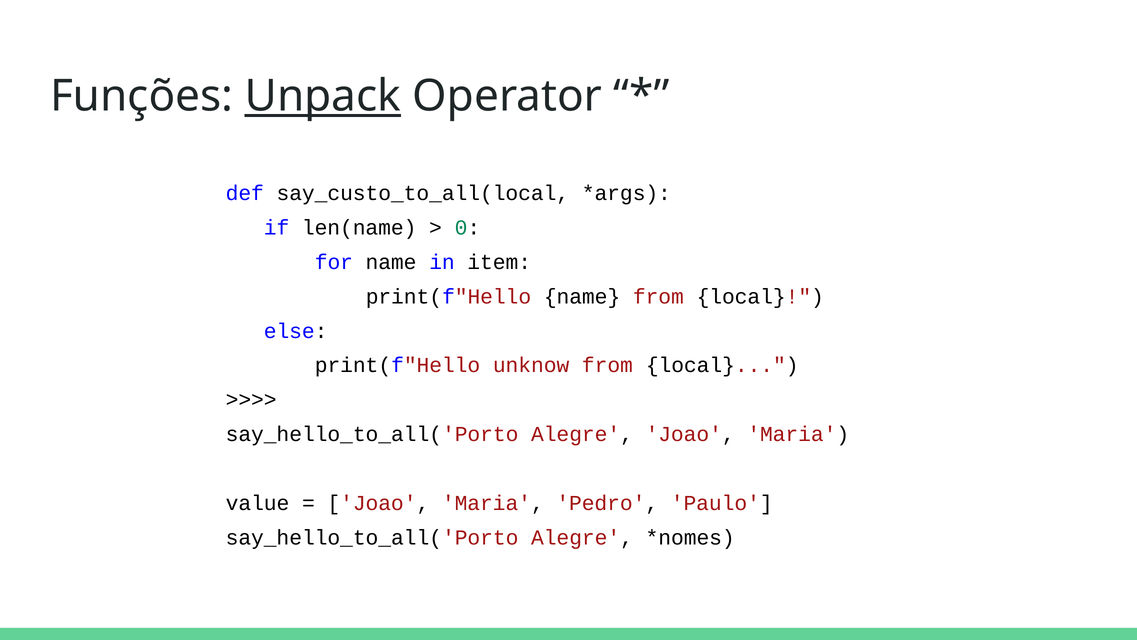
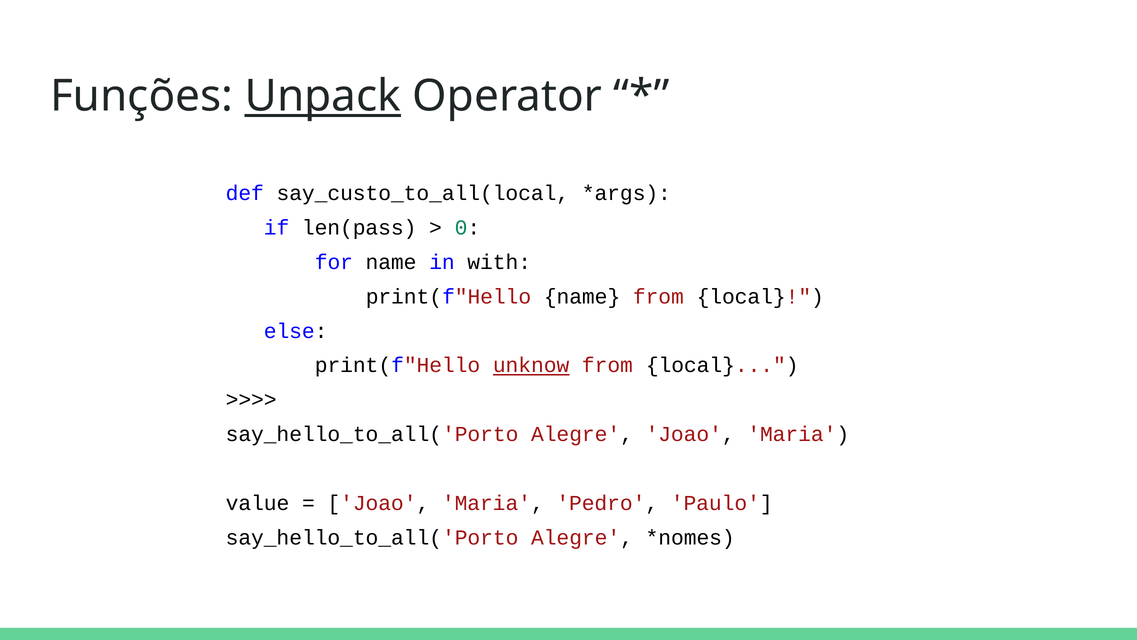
len(name: len(name -> len(pass (359, 227)
item: item -> with (499, 262)
unknow underline: none -> present (531, 365)
